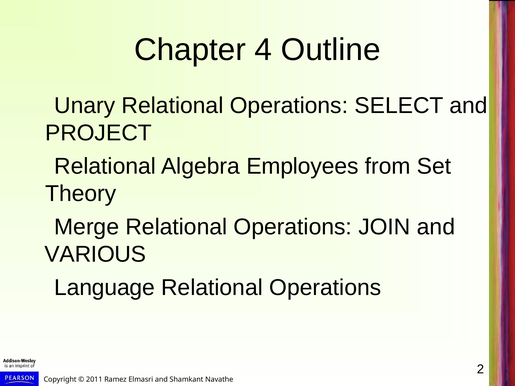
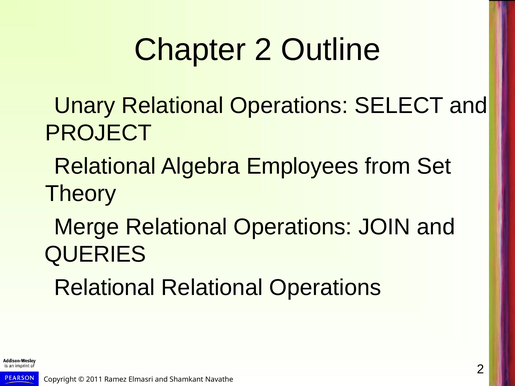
Chapter 4: 4 -> 2 (263, 50)
VARIOUS: VARIOUS -> QUERIES (95, 255)
Language: Language -> Relational (105, 288)
